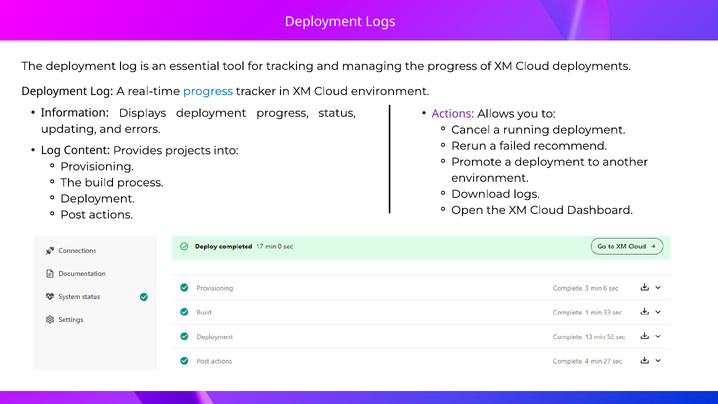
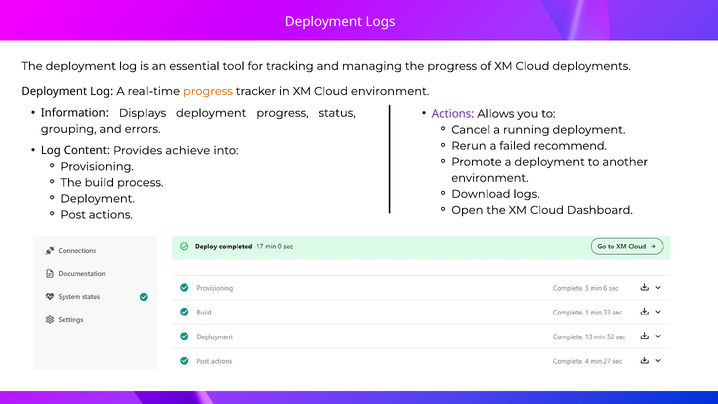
progress colour: blue -> orange (208, 91)
updating: updating -> grouping (69, 129)
projects: projects -> achieve (188, 150)
